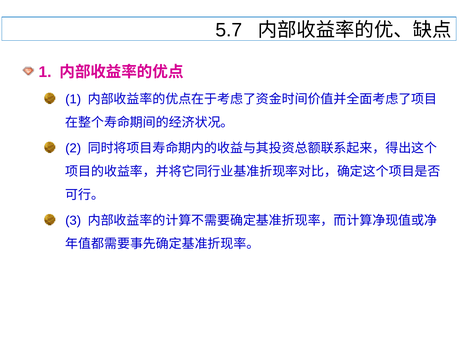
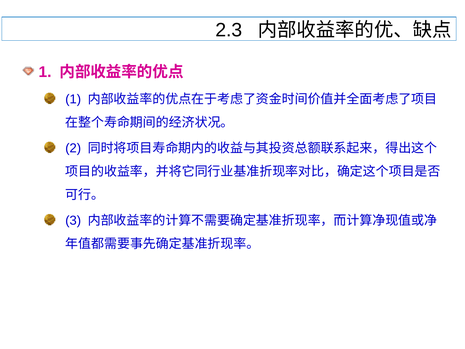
5.7: 5.7 -> 2.3 (229, 30)
